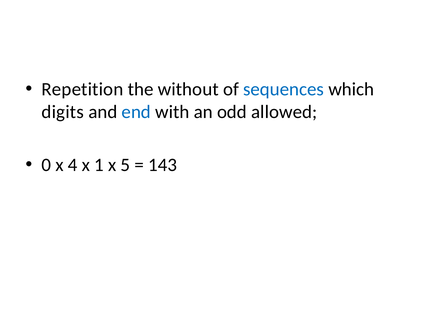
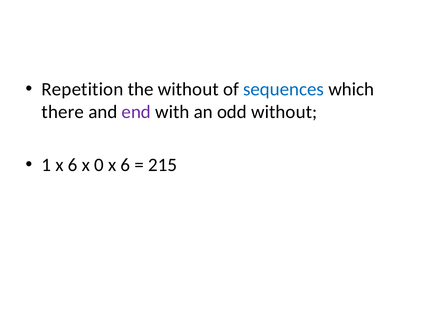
digits: digits -> there (63, 112)
end colour: blue -> purple (136, 112)
odd allowed: allowed -> without (284, 112)
0: 0 -> 1 (46, 165)
4: 4 -> 6 (73, 165)
1: 1 -> 0 (99, 165)
5: 5 -> 6 (125, 165)
143: 143 -> 215 (163, 165)
